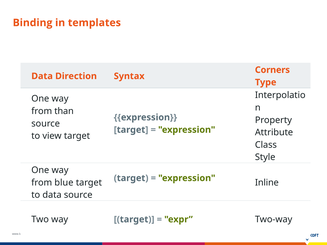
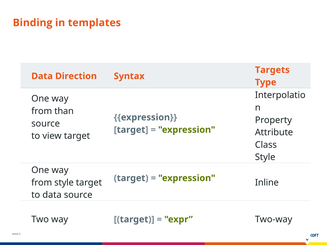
Corners: Corners -> Targets (272, 70)
from blue: blue -> style (64, 183)
